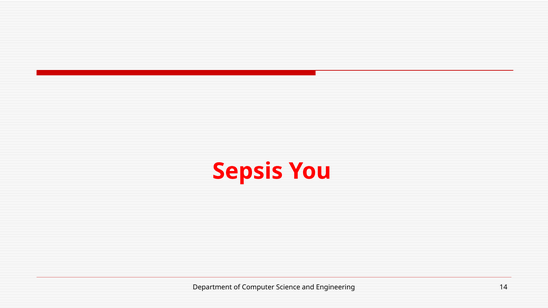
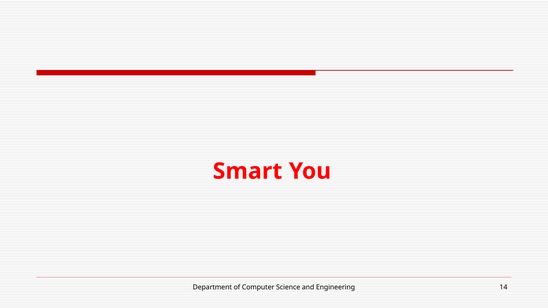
Sepsis: Sepsis -> Smart (248, 171)
